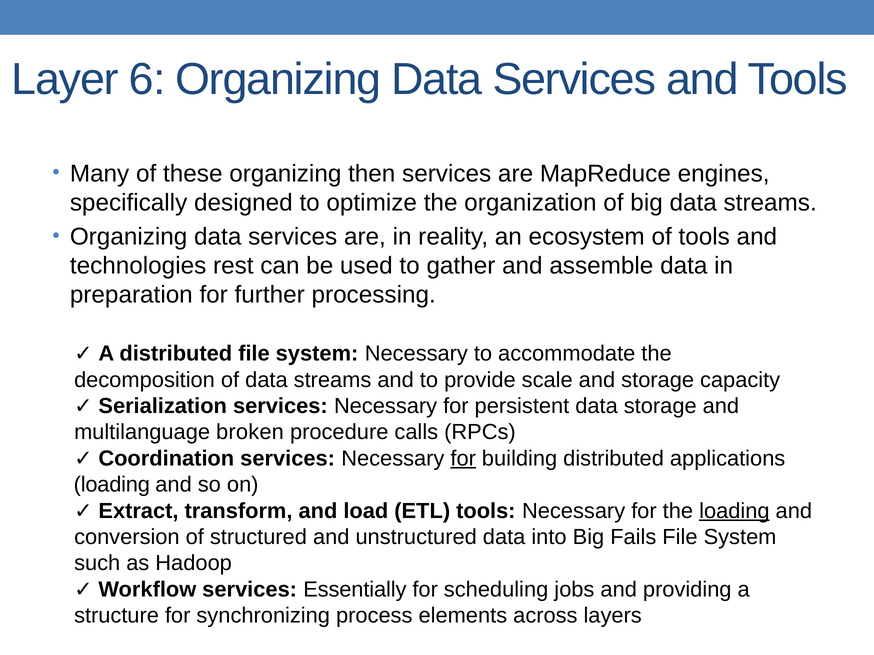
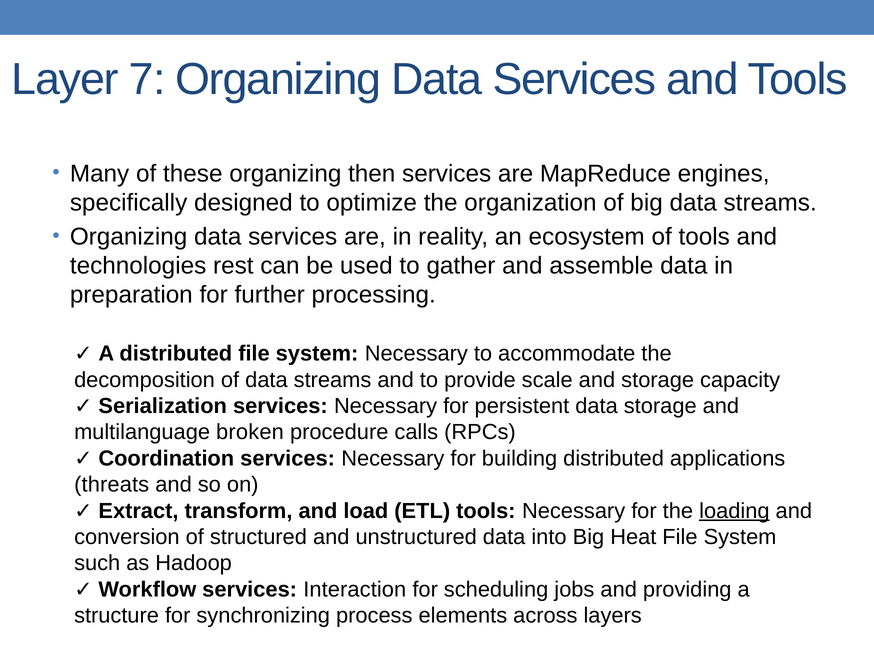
6: 6 -> 7 (147, 80)
for underline: present -> none (463, 459)
loading: loading -> threats (112, 485)
Fails: Fails -> Heat (633, 537)
Essentially: Essentially -> Interaction (355, 590)
